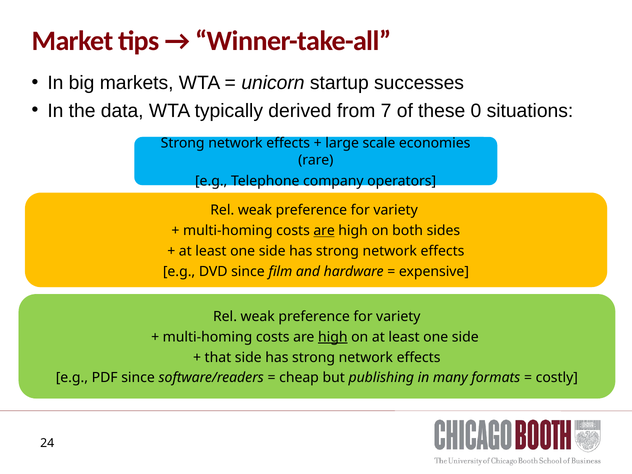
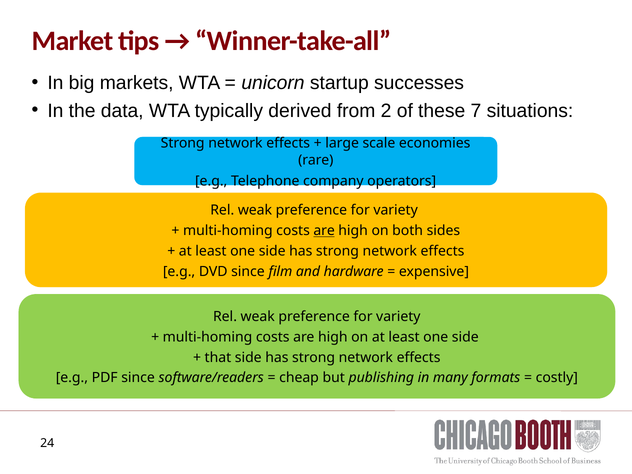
7: 7 -> 2 (386, 111)
0: 0 -> 7 (476, 111)
high underline: present -> none (333, 337)
